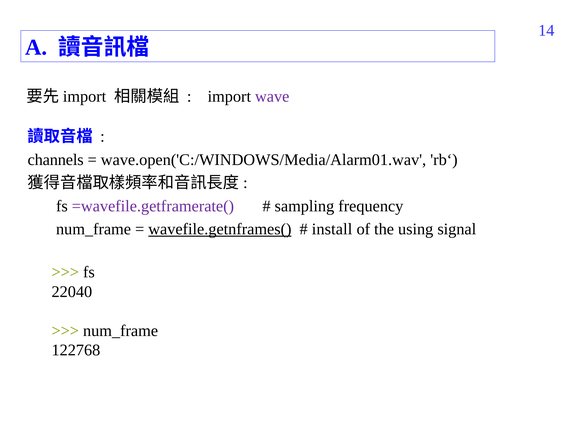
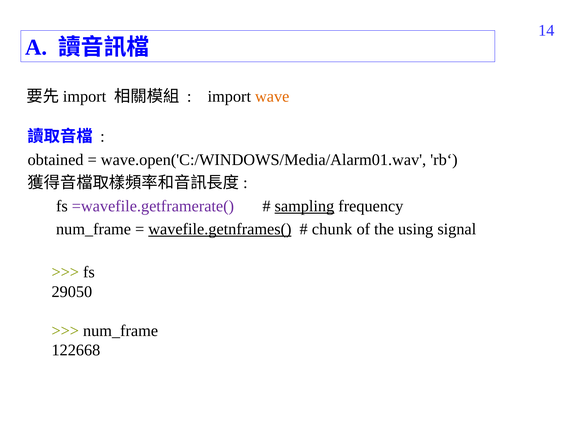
wave colour: purple -> orange (272, 96)
channels: channels -> obtained (56, 160)
sampling underline: none -> present (304, 206)
install: install -> chunk (332, 229)
22040: 22040 -> 29050 (72, 292)
122768: 122768 -> 122668 (76, 350)
